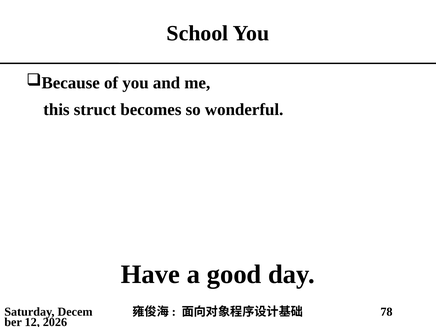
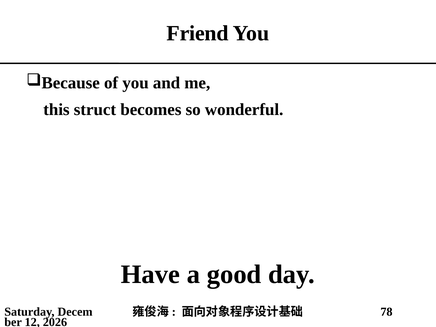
School: School -> Friend (198, 33)
